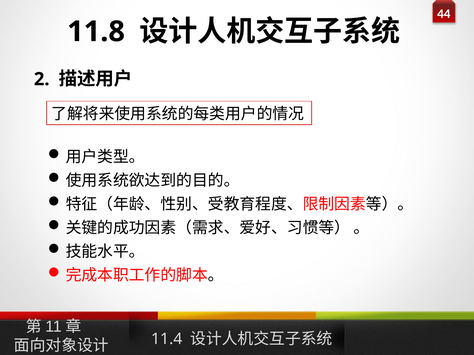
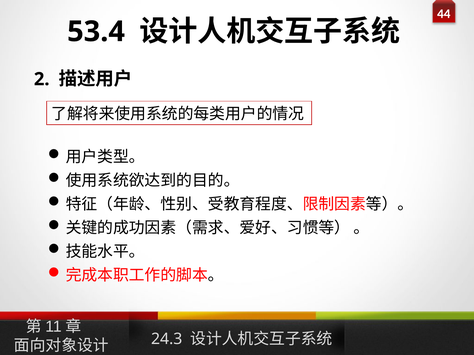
11.8: 11.8 -> 53.4 (96, 32)
11.4: 11.4 -> 24.3 (167, 340)
